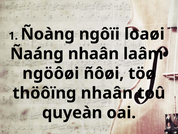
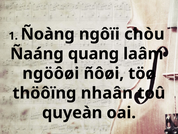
loaøi: loaøi -> chòu (144, 34)
Ñaáng nhaân: nhaân -> quang (93, 54)
